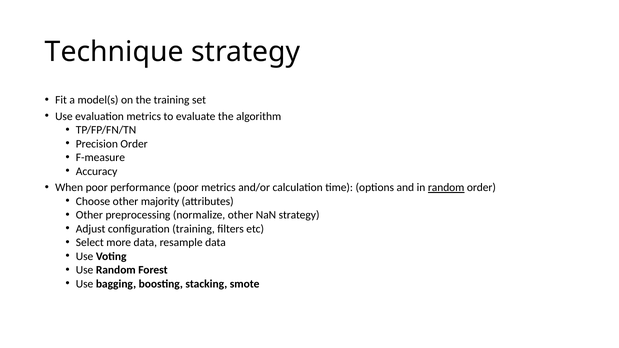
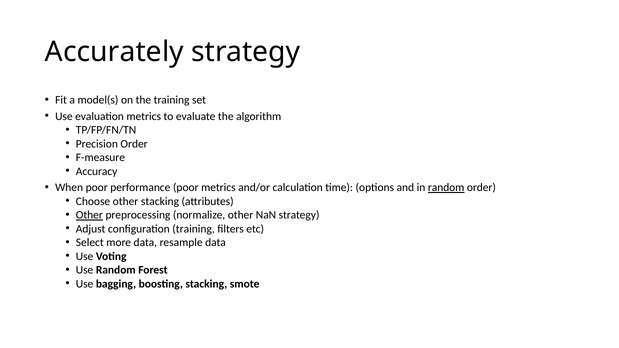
Technique: Technique -> Accurately (114, 52)
other majority: majority -> stacking (160, 201)
Other underline: none -> present (89, 215)
